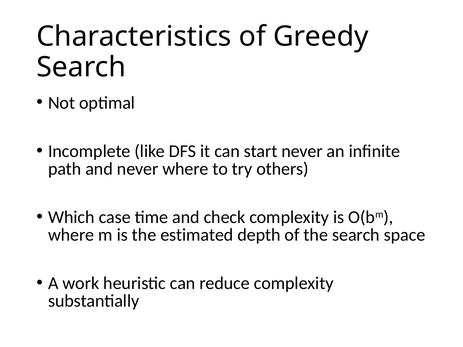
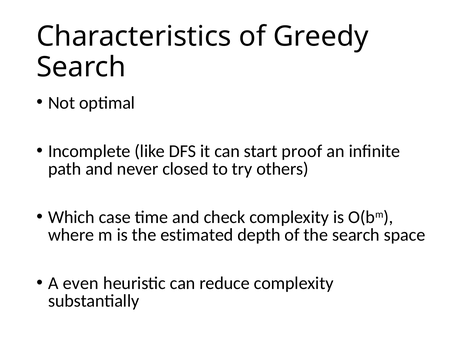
start never: never -> proof (302, 151)
never where: where -> closed (186, 169)
work: work -> even (81, 283)
